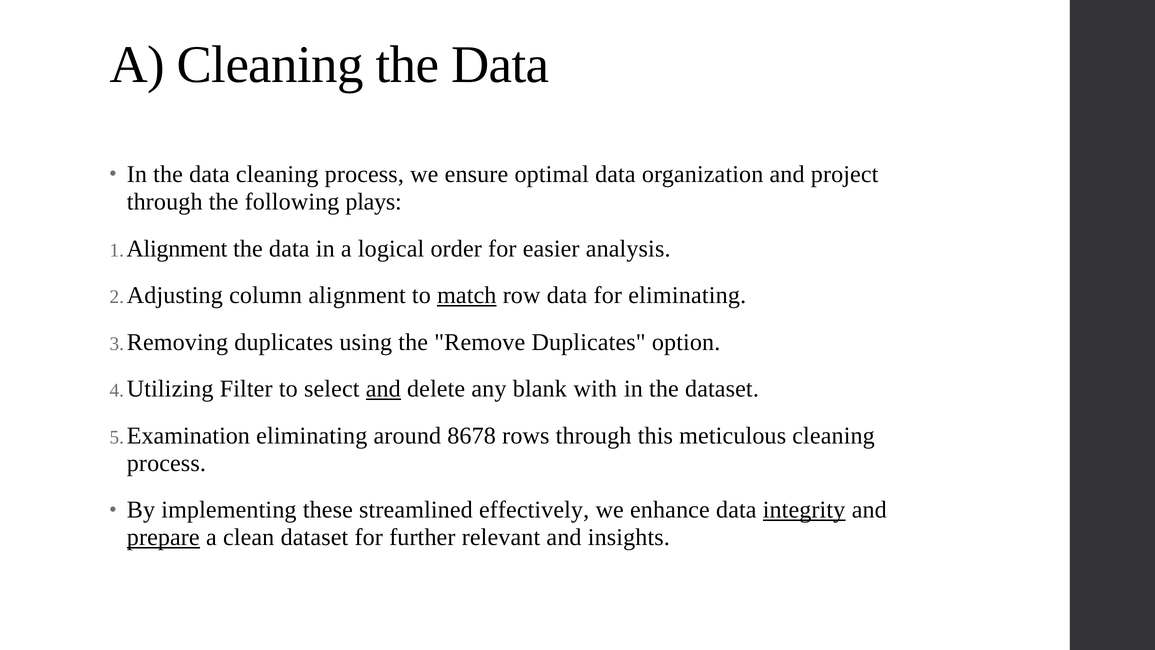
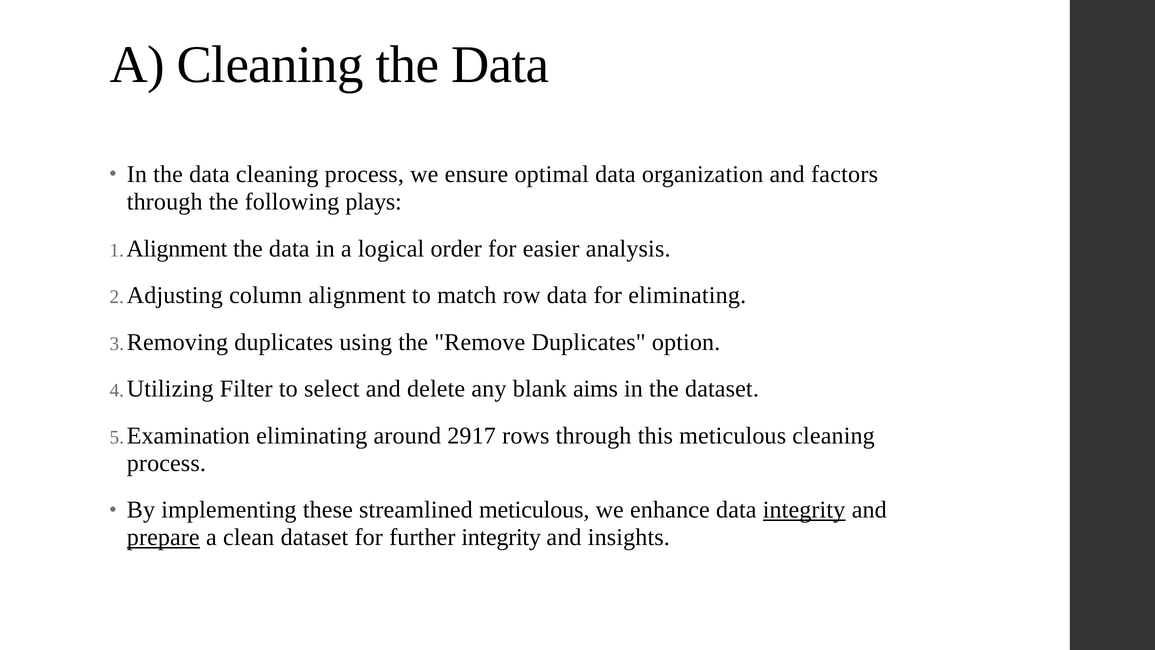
project: project -> factors (845, 174)
match underline: present -> none (467, 295)
and underline: present -> none (383, 389)
with: with -> aims (596, 389)
8678: 8678 -> 2917 (472, 436)
streamlined effectively: effectively -> meticulous (534, 510)
further relevant: relevant -> integrity (501, 537)
